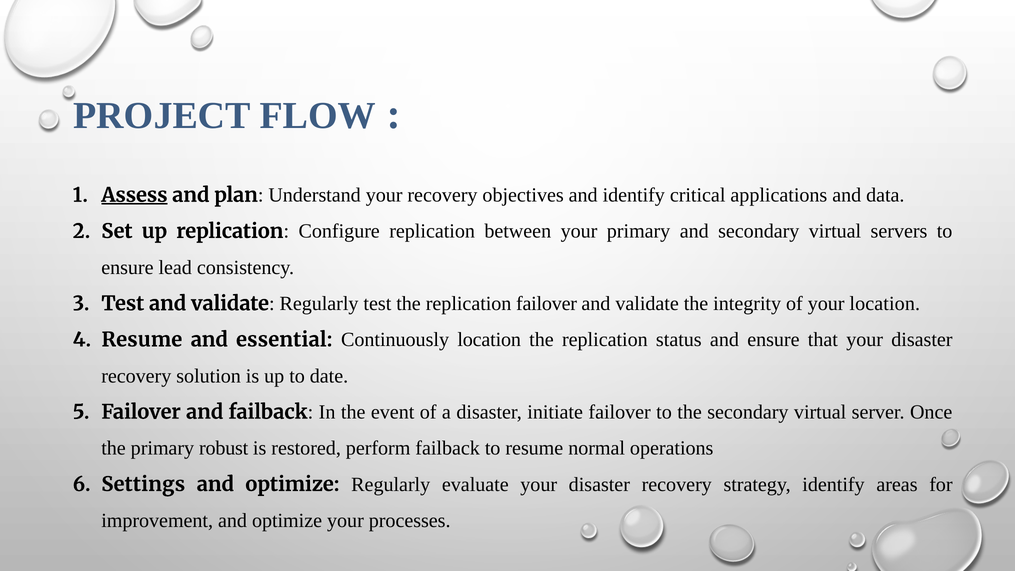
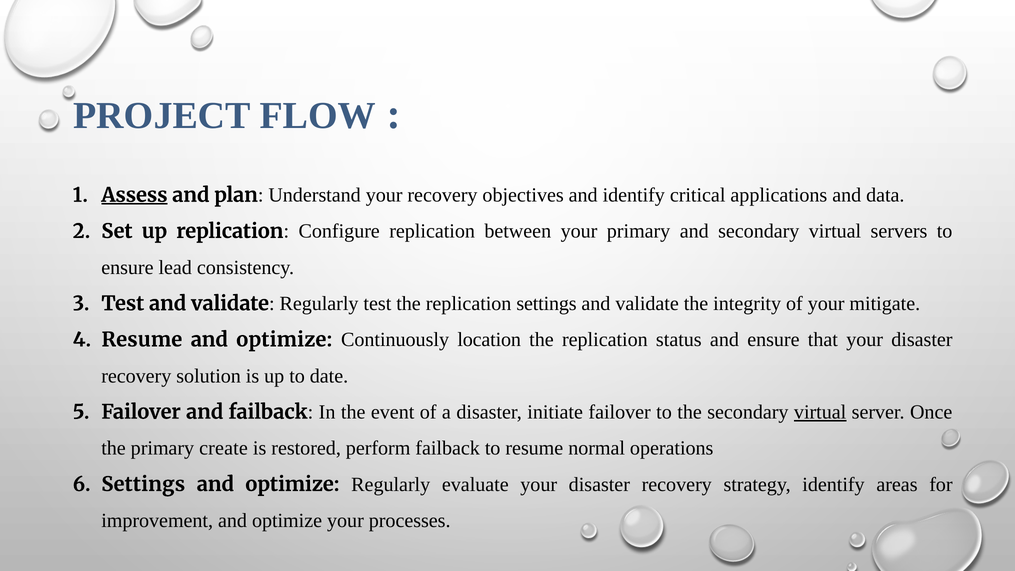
replication failover: failover -> settings (547, 304)
your location: location -> mitigate (885, 304)
essential: essential -> optimize (284, 340)
virtual underline: none -> present (820, 412)
robust: robust -> create (224, 448)
